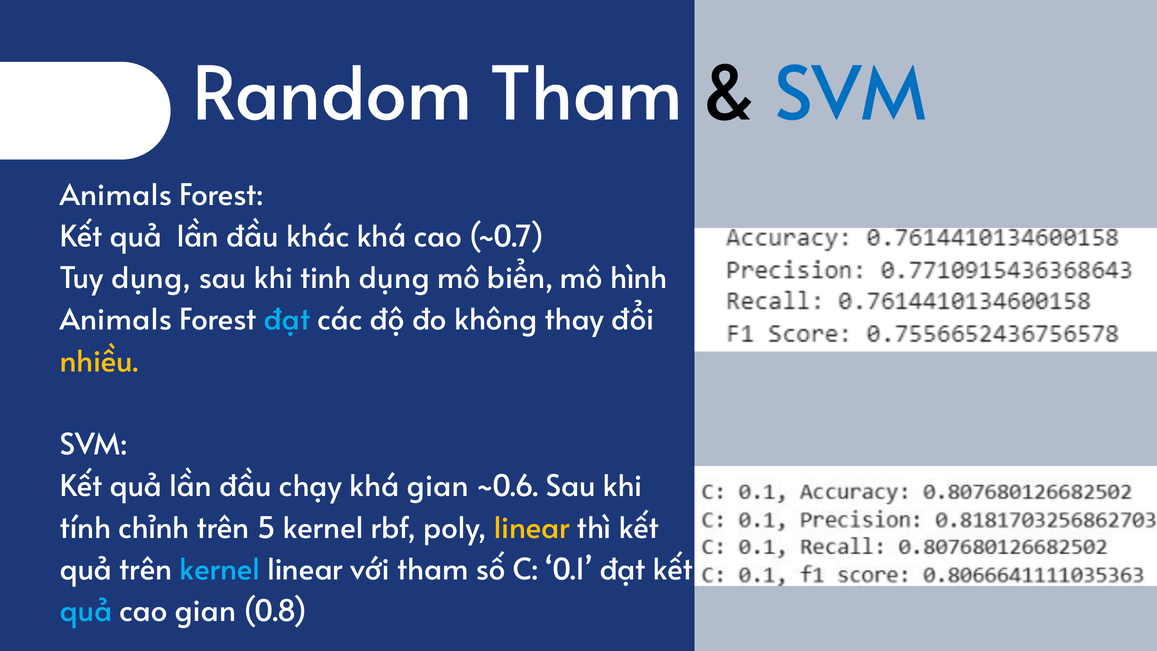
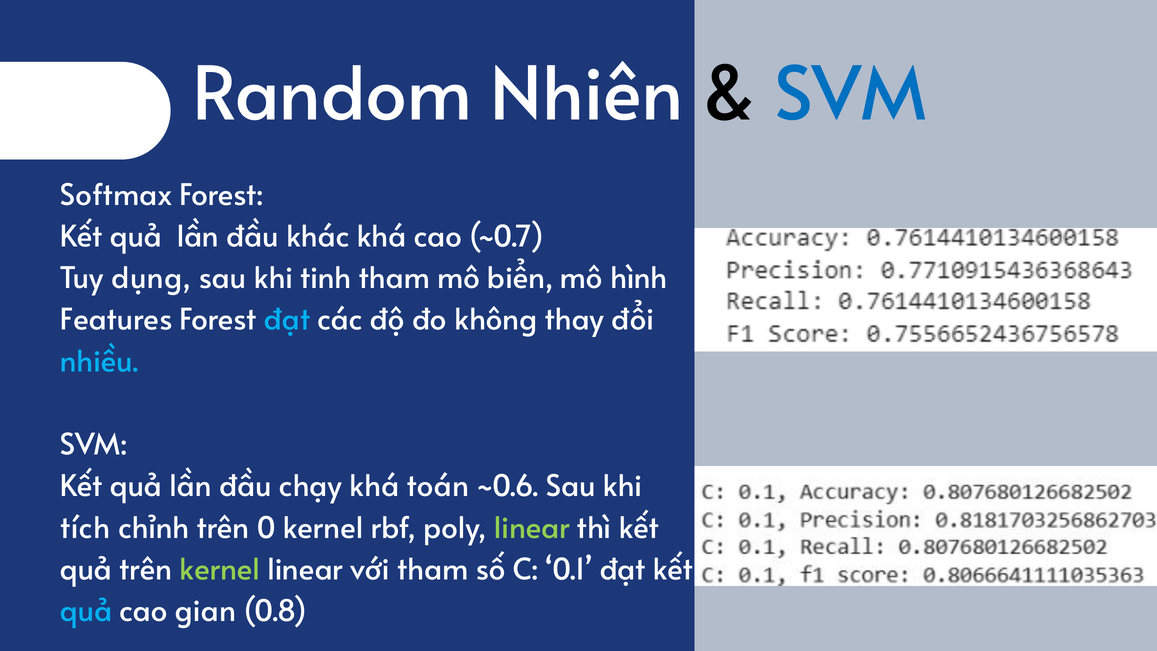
Random Tham: Tham -> Nhiên (587, 96)
Animals: Animals -> Softmax (116, 195)
tinh dụng: dụng -> tham (394, 278)
Animals: Animals -> Features (116, 320)
nhiều colour: yellow -> light blue (99, 362)
khá gian: gian -> toán (438, 487)
tính: tính -> tích (85, 528)
5: 5 -> 0 (266, 528)
linear colour: yellow -> light green (532, 528)
kernel colour: light blue -> light green (220, 570)
